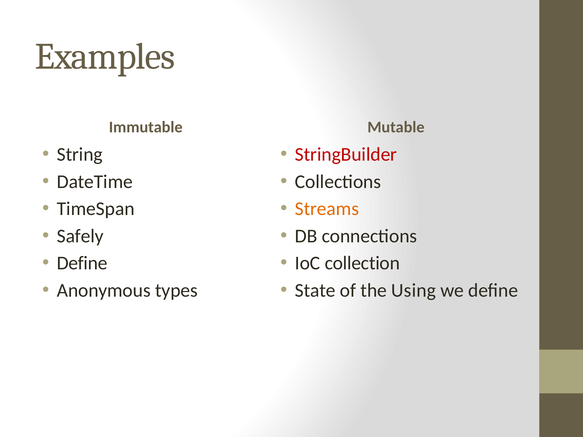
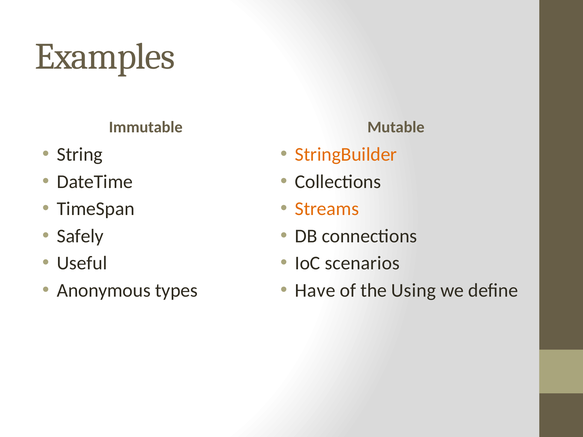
StringBuilder colour: red -> orange (346, 155)
Define: Define -> Useful (82, 263)
collection: collection -> scenarios (362, 263)
State: State -> Have (315, 291)
